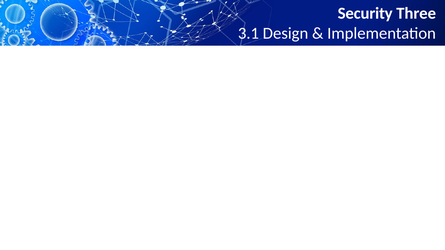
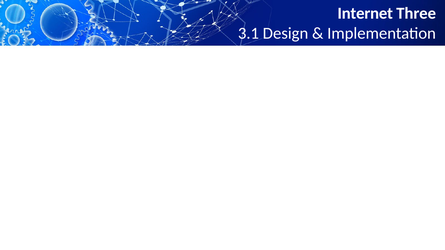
Security: Security -> Internet (365, 13)
